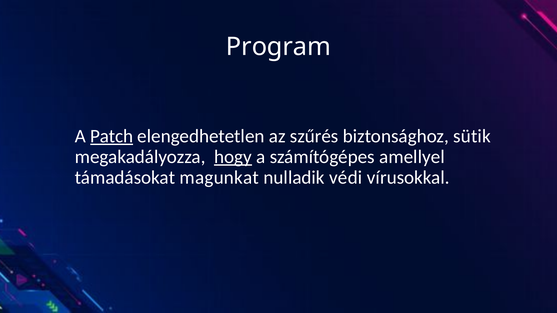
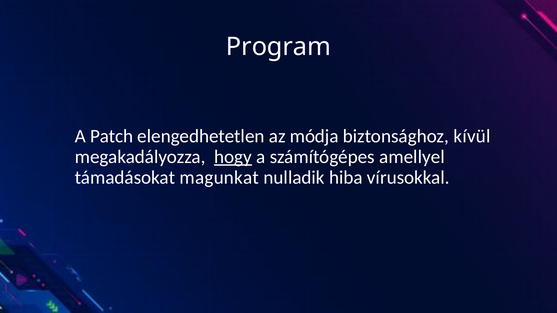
Patch underline: present -> none (112, 136)
szűrés: szűrés -> módja (314, 136)
sütik: sütik -> kívül (472, 136)
védi: védi -> hiba (346, 178)
